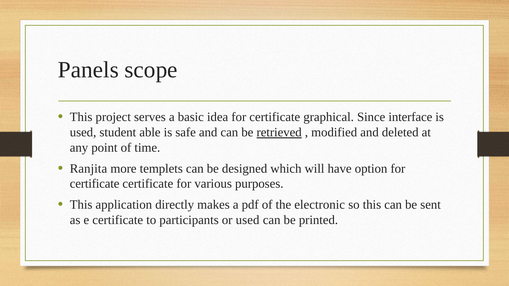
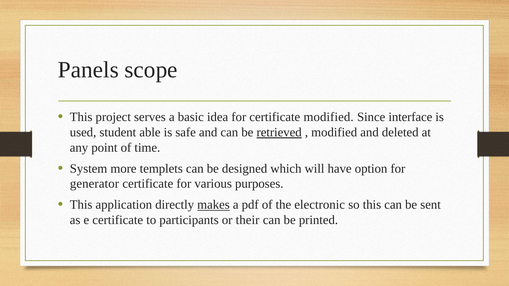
certificate graphical: graphical -> modified (329, 117)
Ranjita: Ranjita -> System (89, 169)
certificate: certificate -> generator (94, 184)
makes underline: none -> present (213, 205)
or used: used -> their (248, 220)
